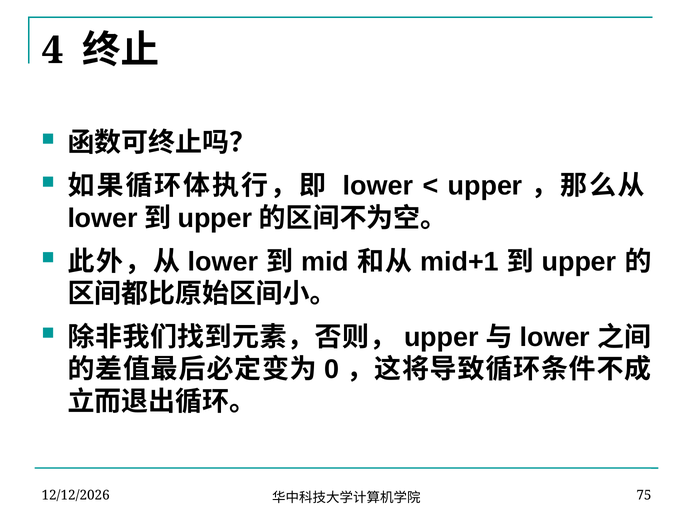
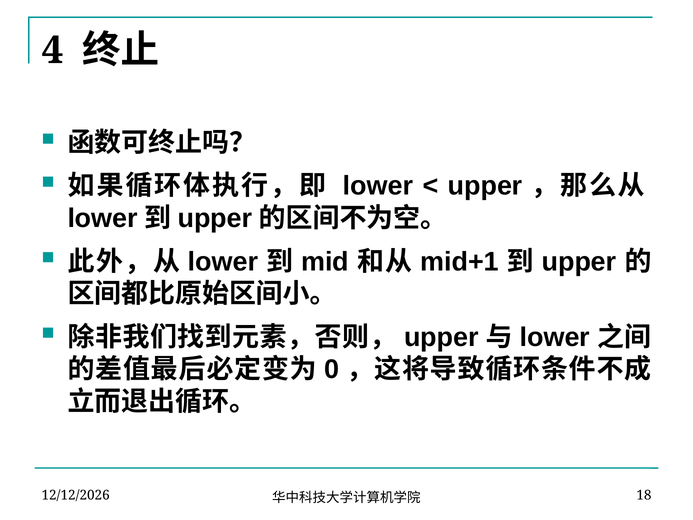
75: 75 -> 18 (644, 495)
